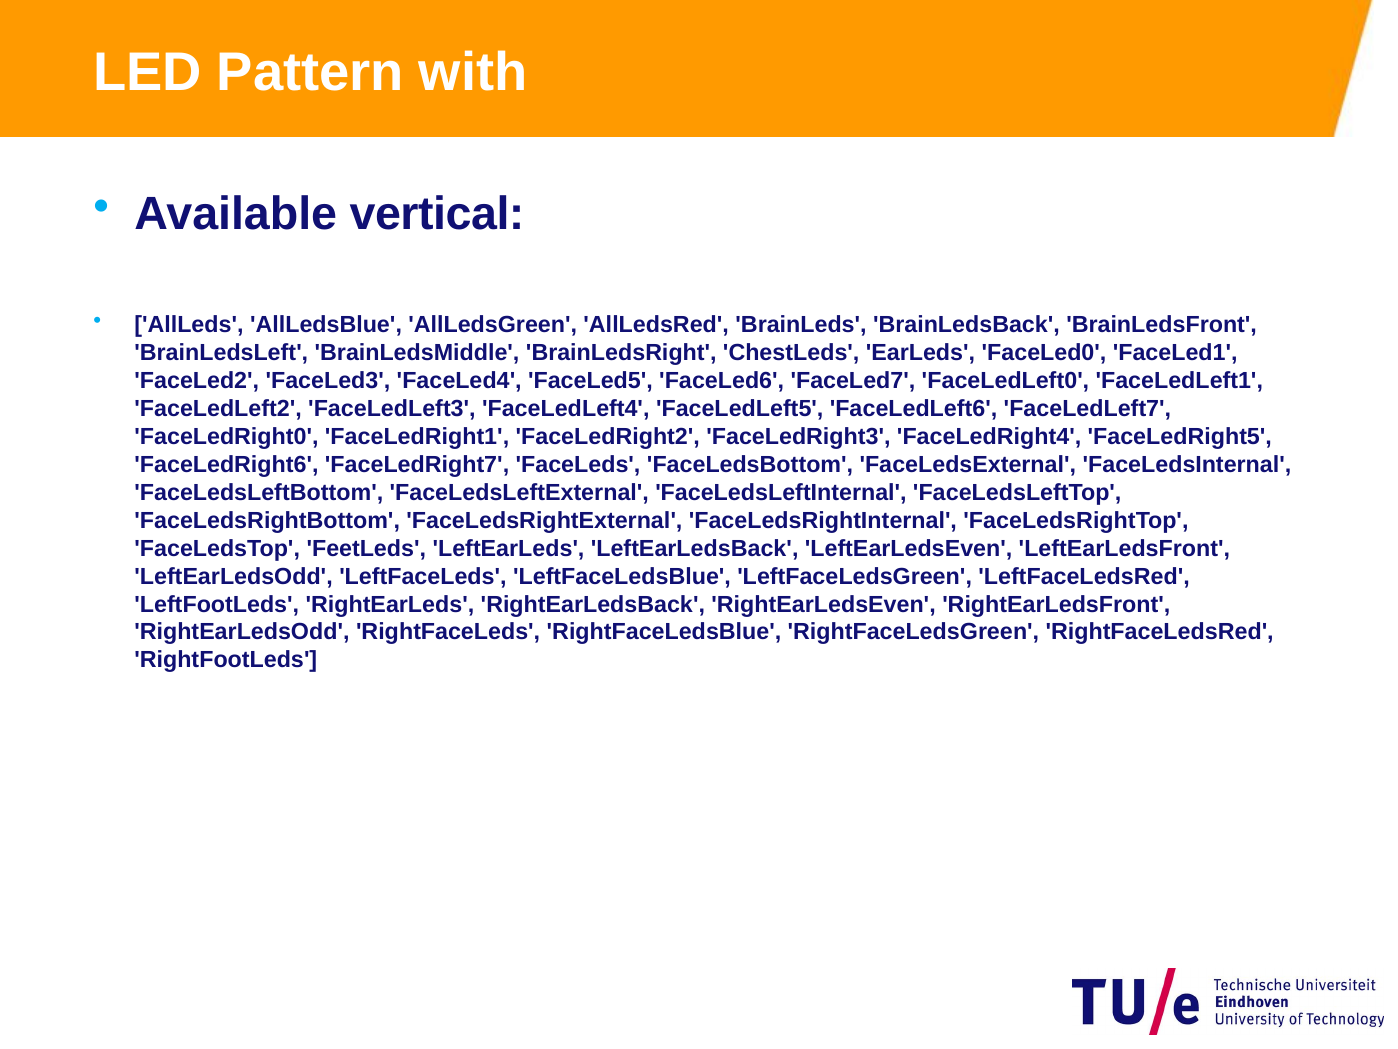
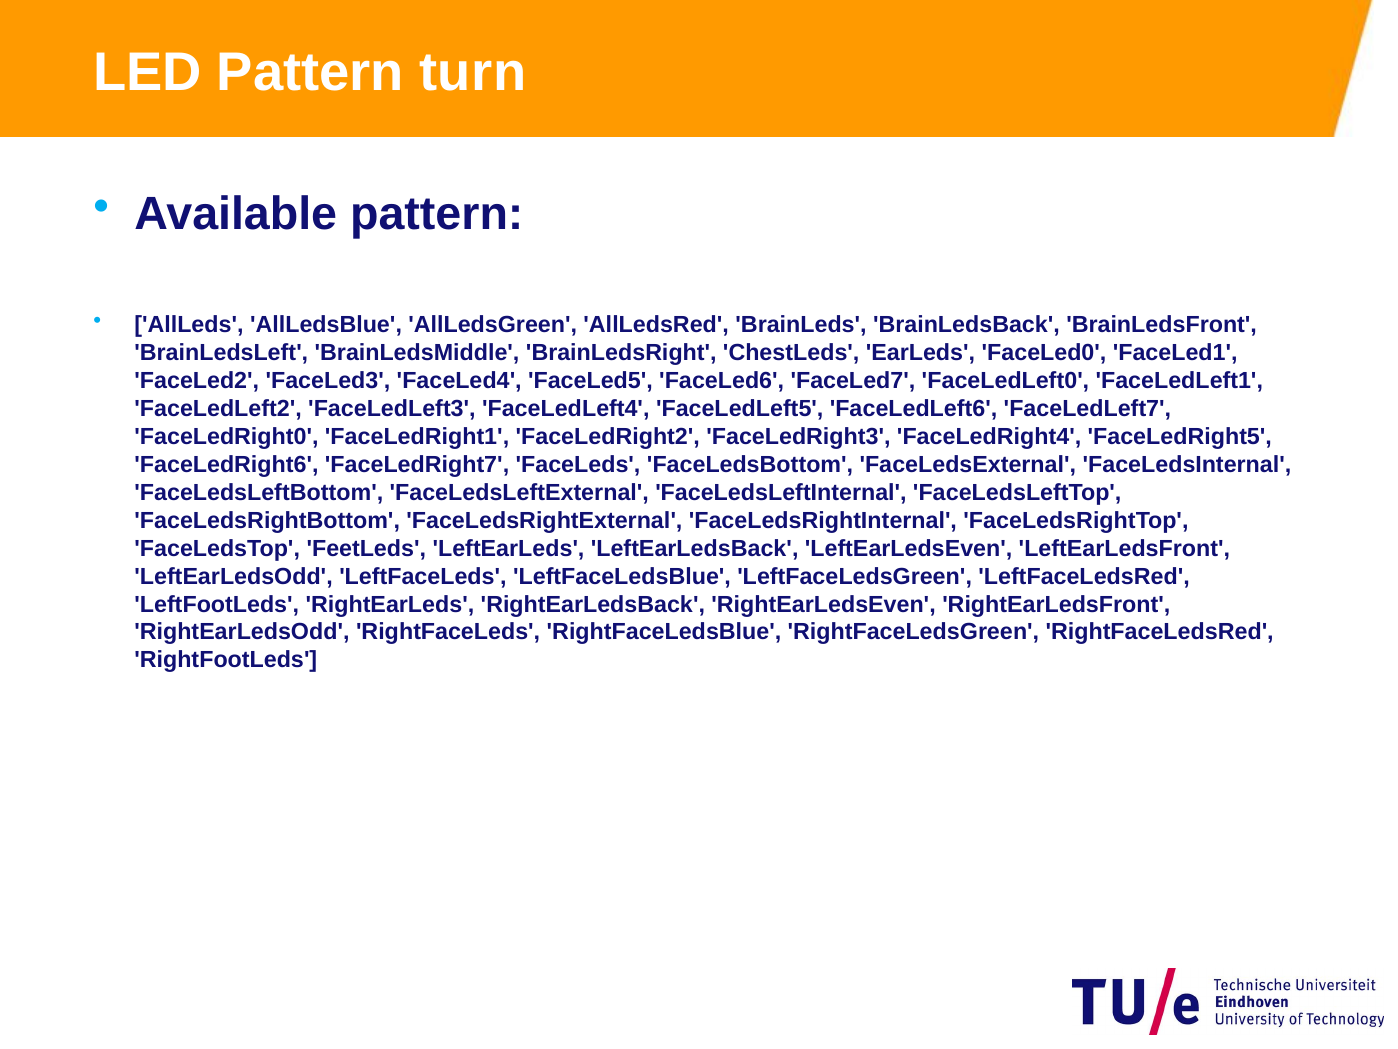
with: with -> turn (473, 72)
Available vertical: vertical -> pattern (437, 214)
